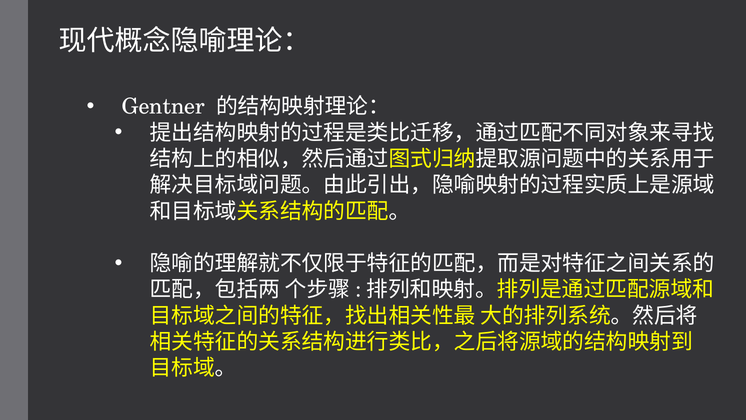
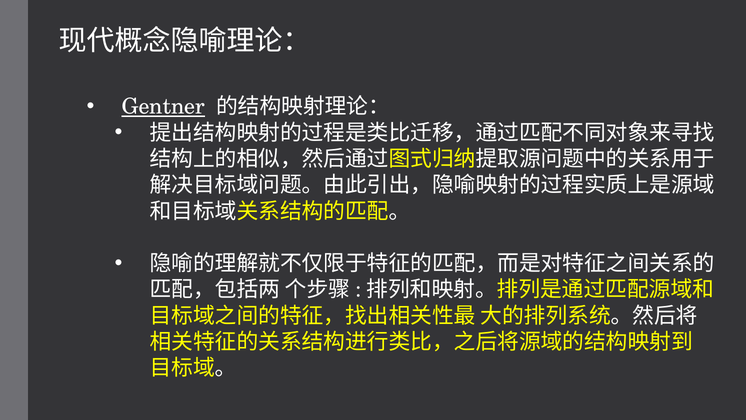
Gentner underline: none -> present (163, 107)
